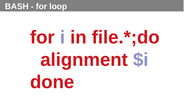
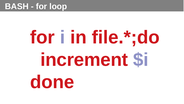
alignment: alignment -> increment (84, 59)
